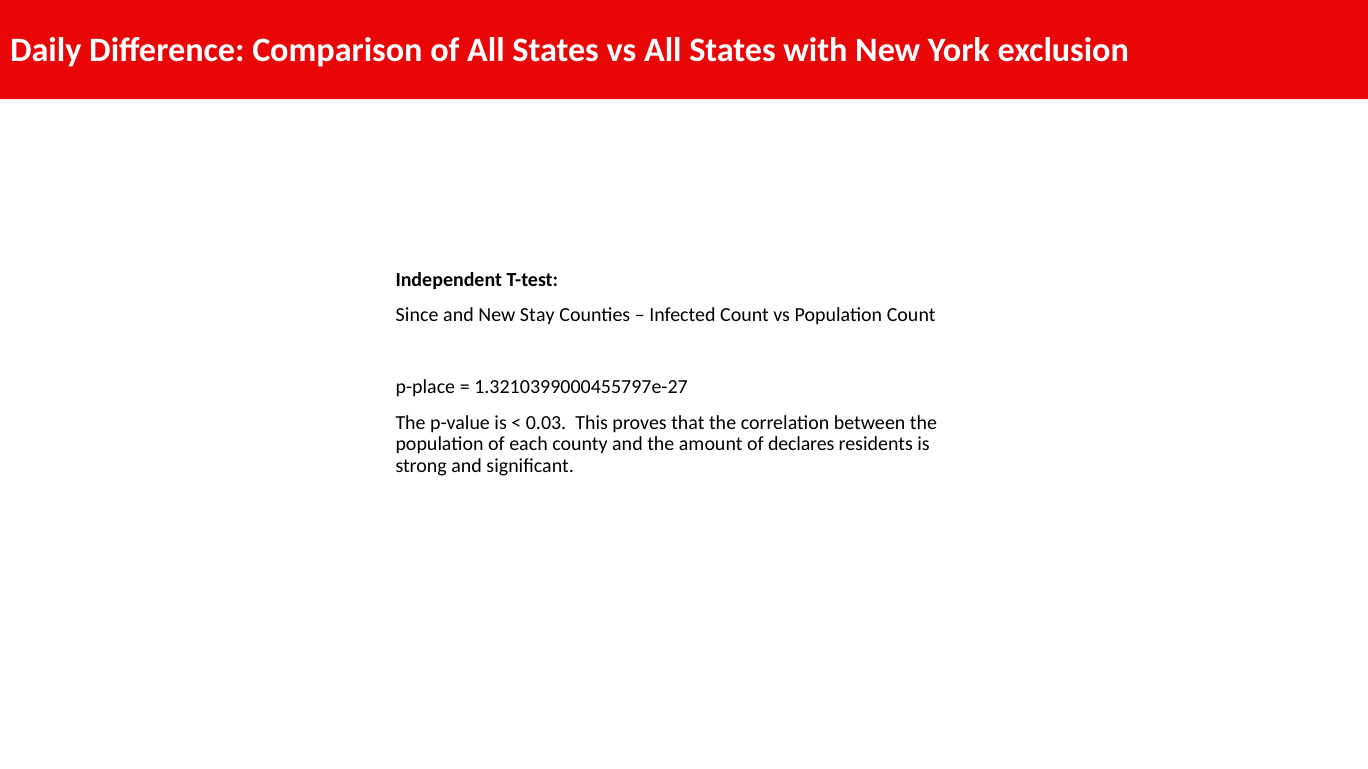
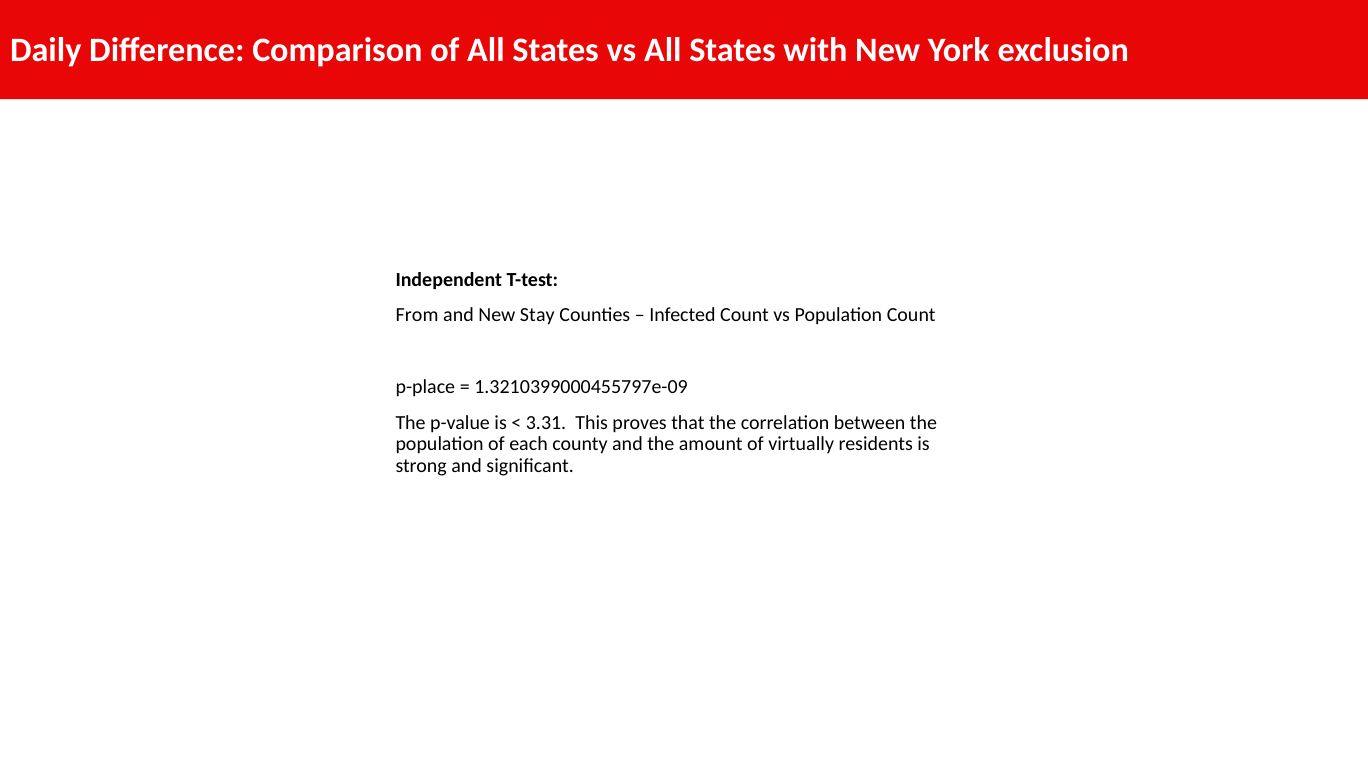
Since: Since -> From (417, 316)
1.3210399000455797e-27: 1.3210399000455797e-27 -> 1.3210399000455797e-09 (581, 387)
0.03: 0.03 -> 3.31 (546, 423)
declares: declares -> virtually (801, 445)
